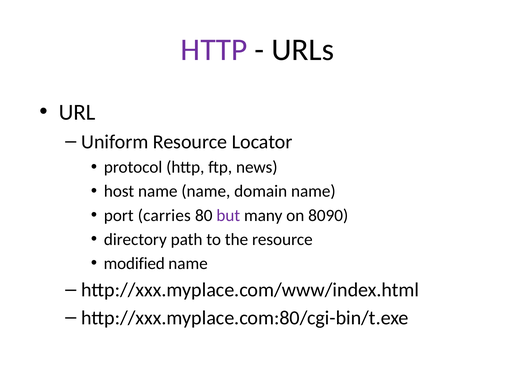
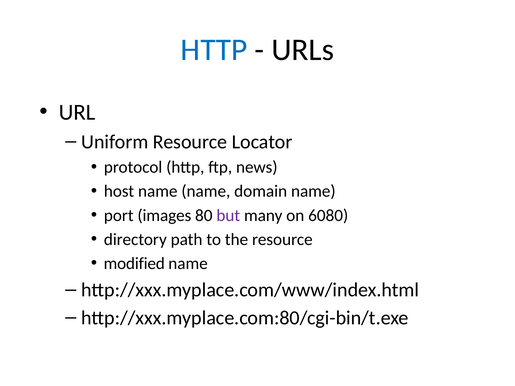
HTTP colour: purple -> blue (214, 50)
carries: carries -> images (164, 215)
8090: 8090 -> 6080 (328, 215)
